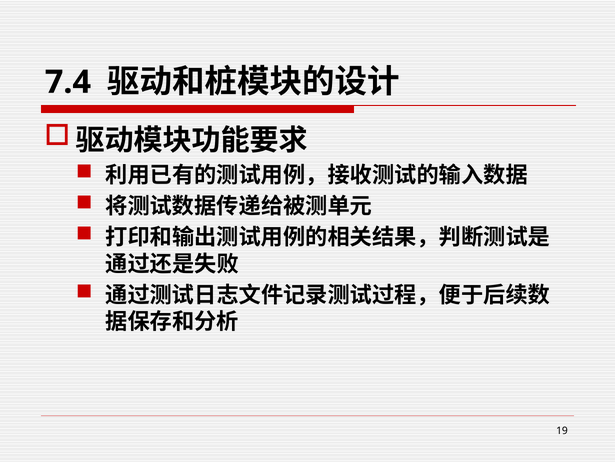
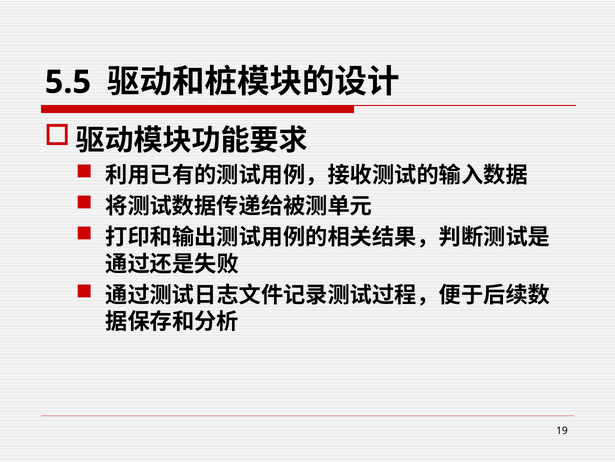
7.4: 7.4 -> 5.5 (68, 82)
